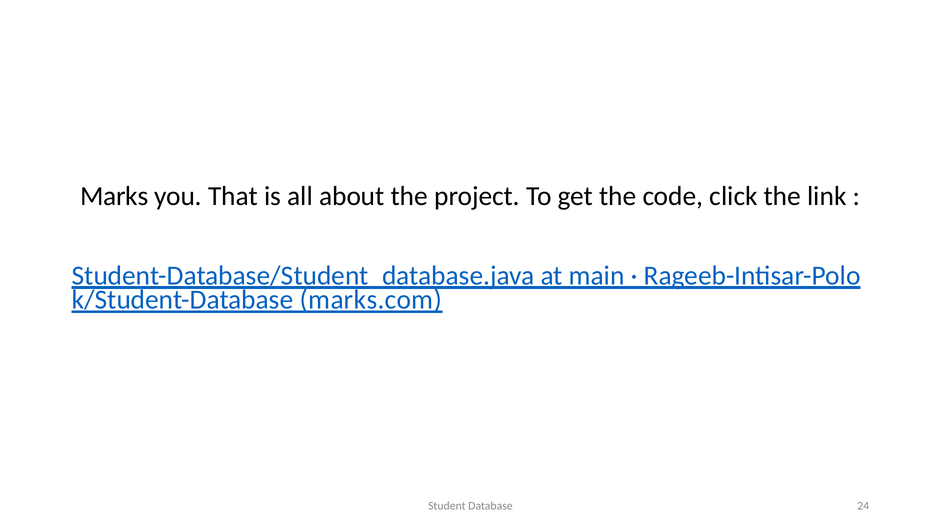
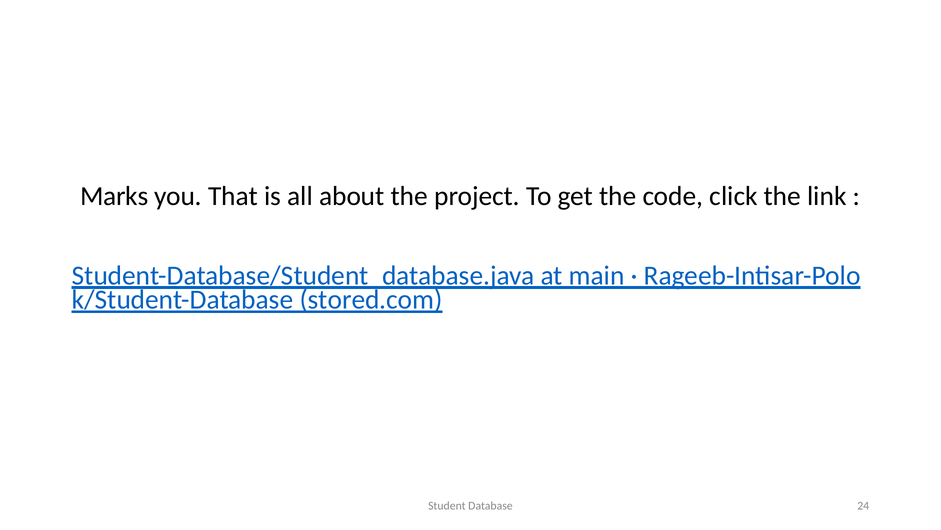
marks.com: marks.com -> stored.com (371, 299)
